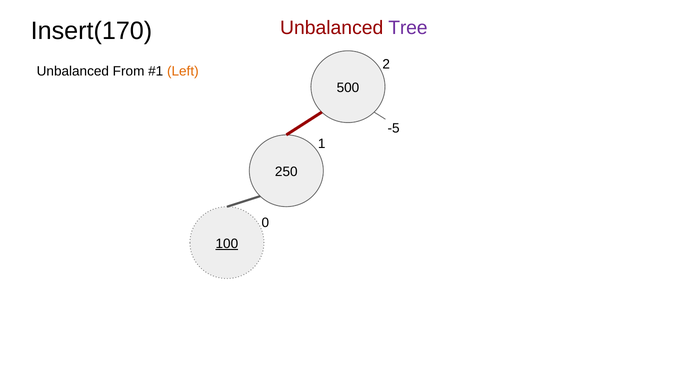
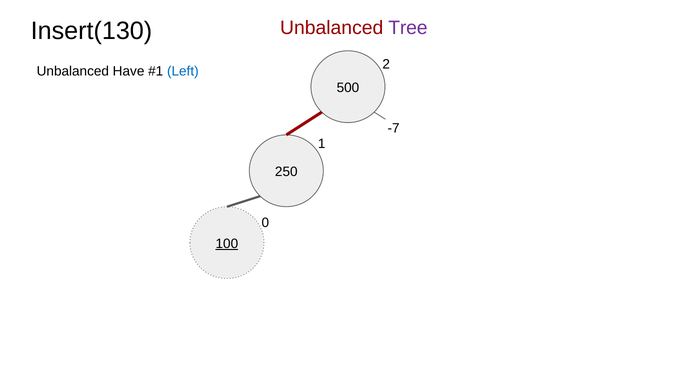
Insert(170: Insert(170 -> Insert(130 (91, 31)
From: From -> Have (129, 71)
Left colour: orange -> blue (183, 71)
-5: -5 -> -7 (394, 128)
